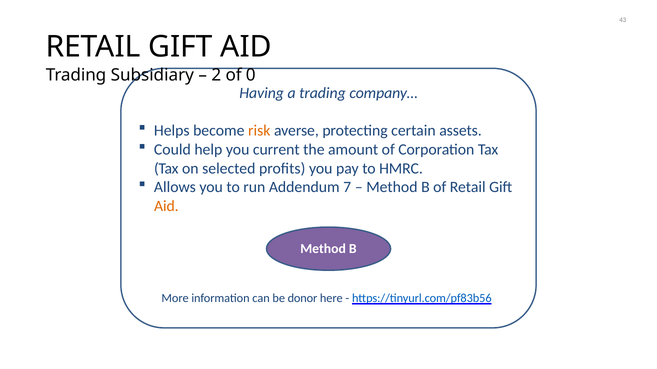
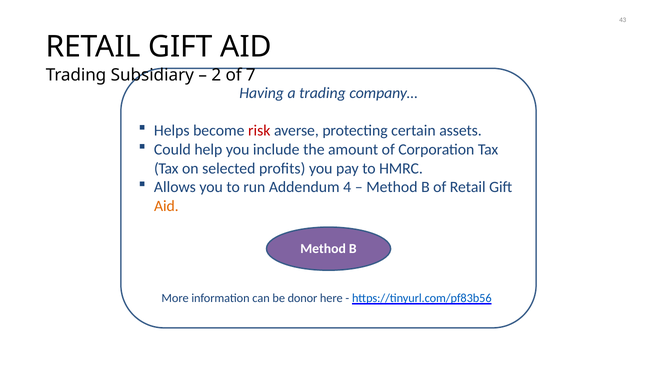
0: 0 -> 7 (251, 75)
risk colour: orange -> red (259, 131)
current: current -> include (276, 150)
7: 7 -> 4 (347, 188)
